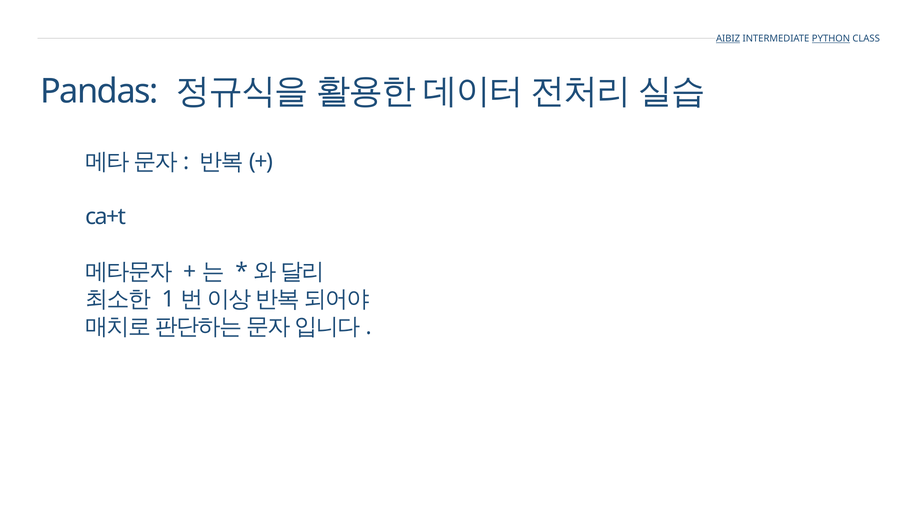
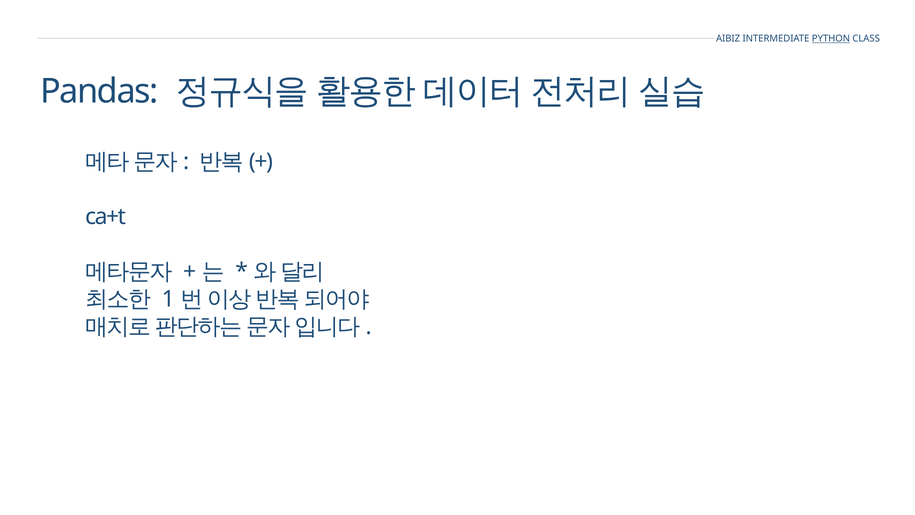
AIBIZ underline: present -> none (728, 39)
